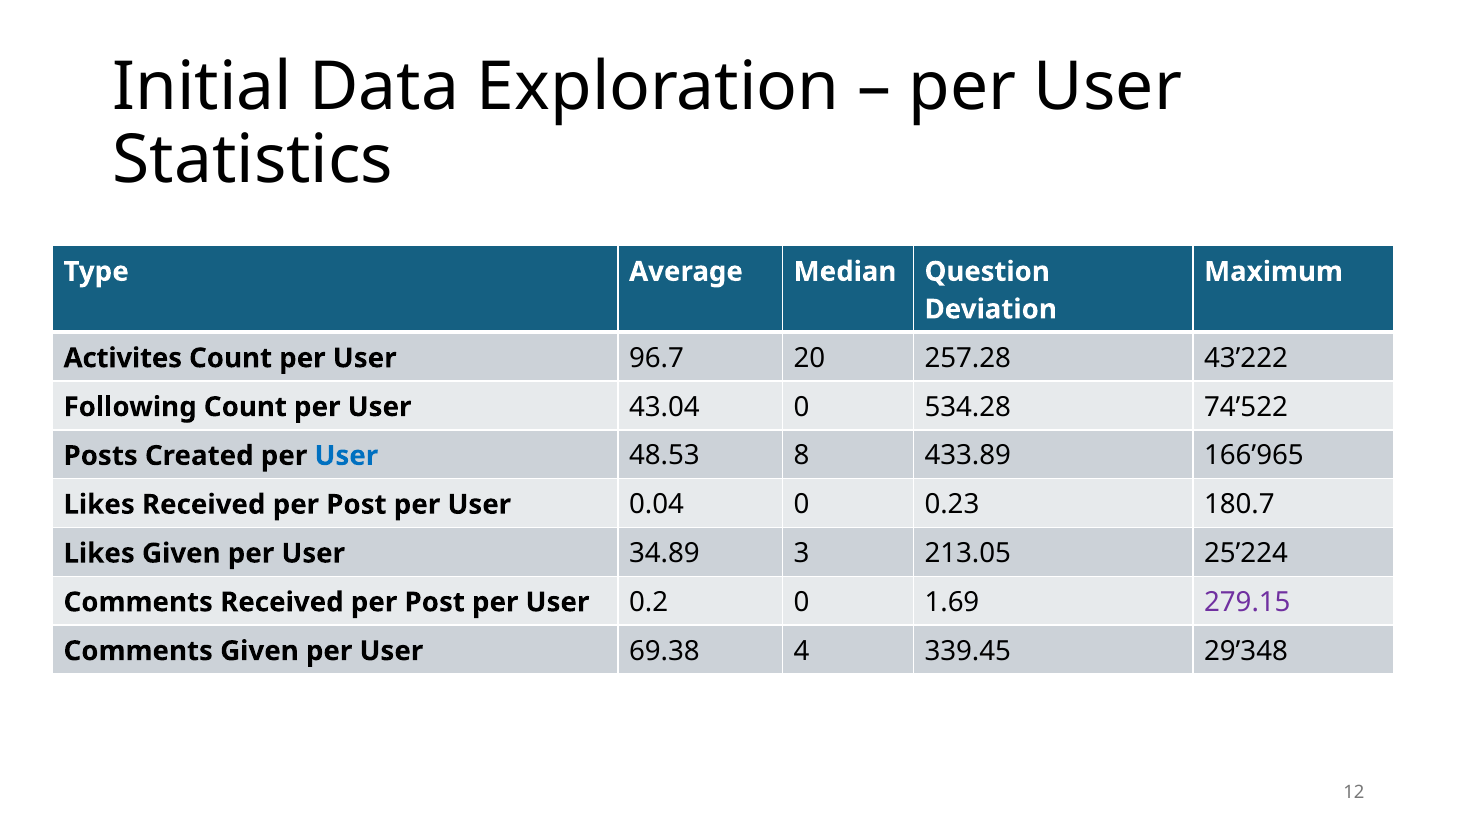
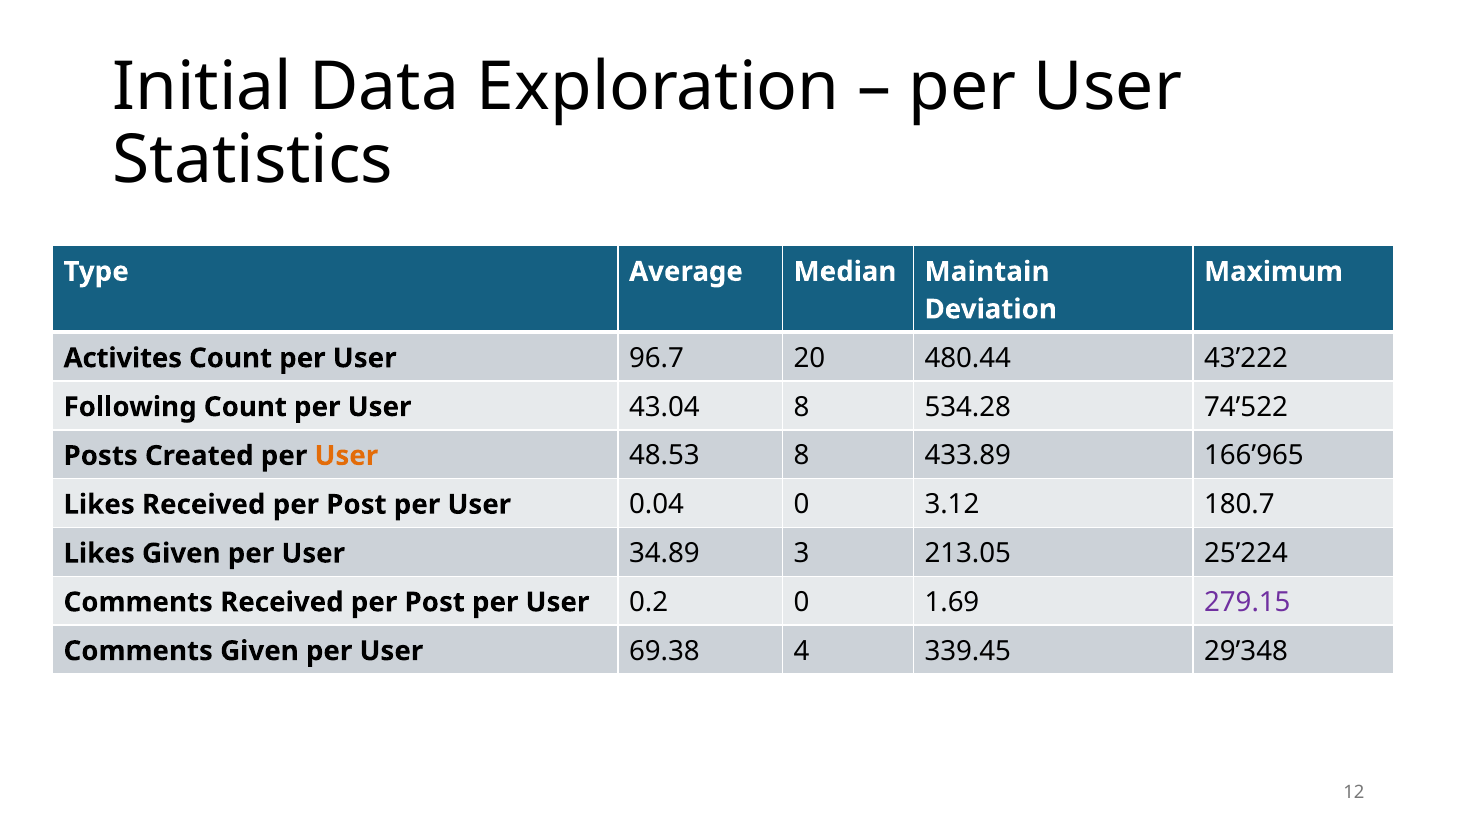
Question: Question -> Maintain (987, 272)
257.28: 257.28 -> 480.44 (968, 358)
43.04 0: 0 -> 8 (802, 407)
User colour: blue -> orange (346, 456)
0.23: 0.23 -> 3.12 (952, 504)
